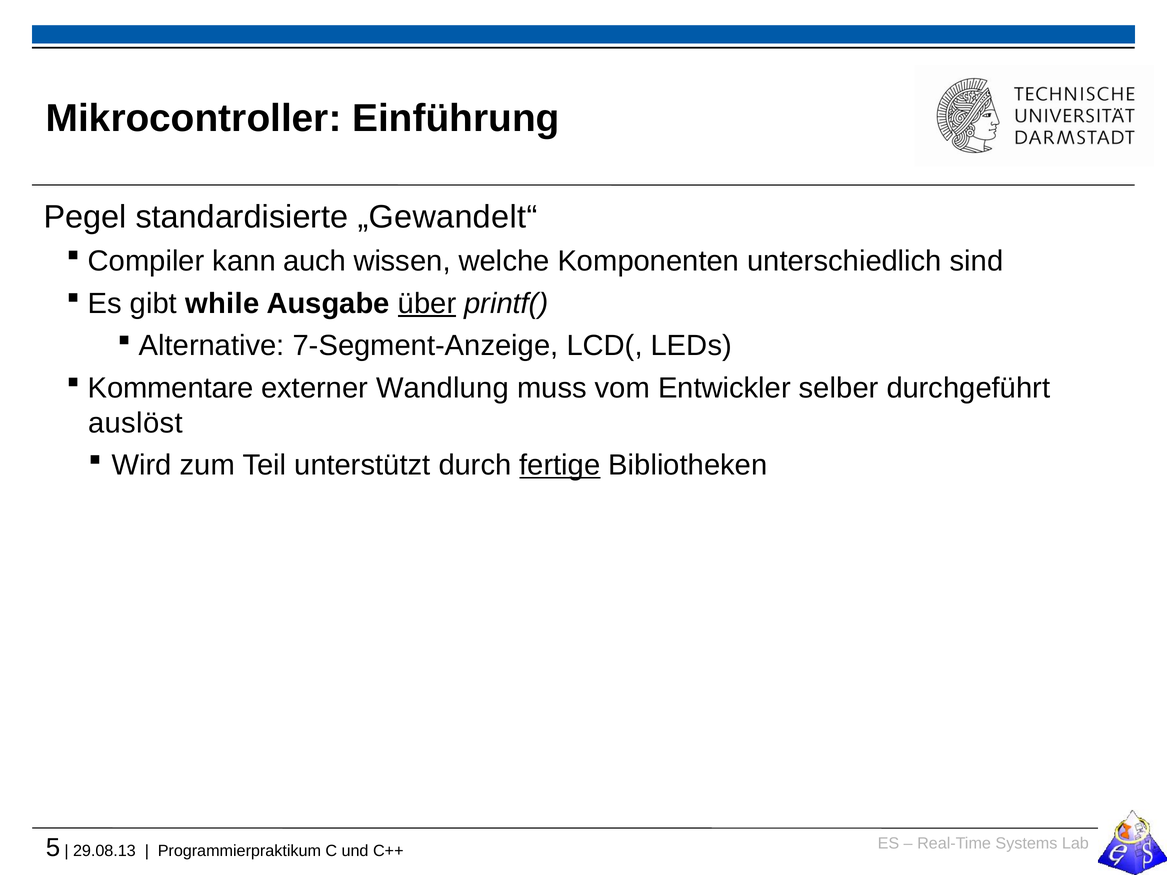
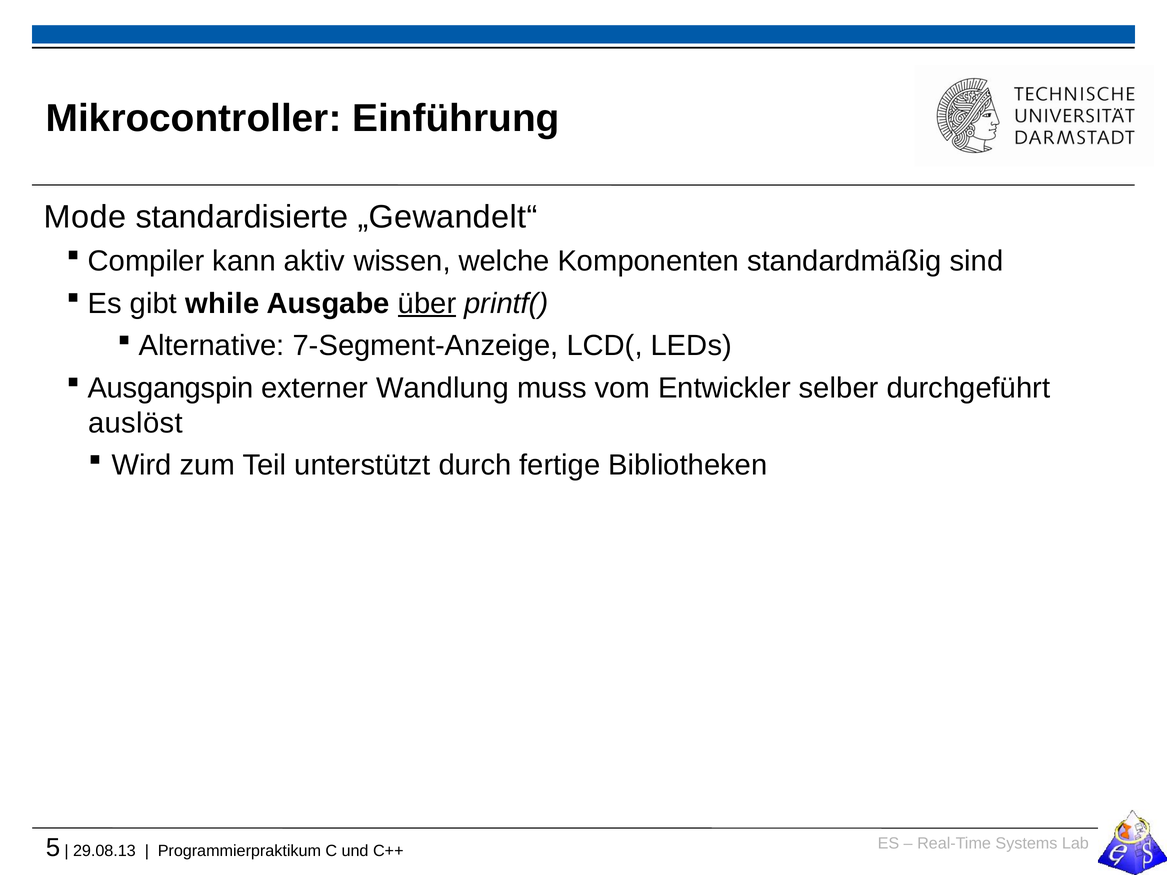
Pegel: Pegel -> Mode (85, 217)
auch: auch -> aktiv (314, 261)
unterschiedlich: unterschiedlich -> standardmäßig (844, 261)
Kommentare: Kommentare -> Ausgangspin (171, 388)
fertige underline: present -> none (560, 465)
